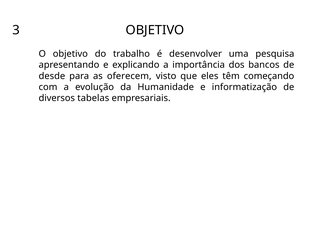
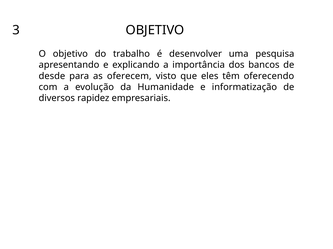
começando: começando -> oferecendo (269, 76)
tabelas: tabelas -> rapidez (93, 98)
